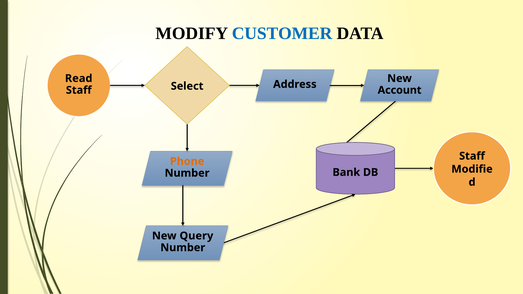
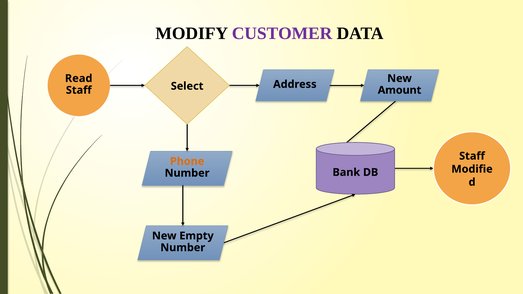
CUSTOMER colour: blue -> purple (282, 33)
Account: Account -> Amount (400, 90)
Query: Query -> Empty (197, 236)
